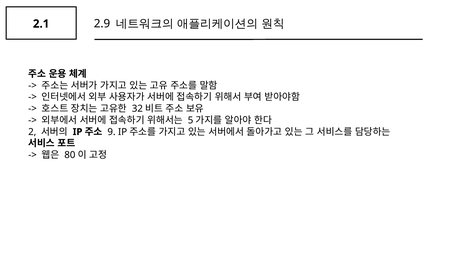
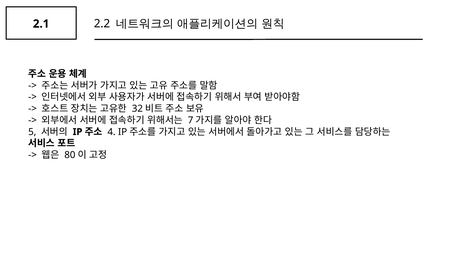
2.9: 2.9 -> 2.2 (102, 24)
5: 5 -> 7 (191, 120)
2: 2 -> 5 (32, 132)
9: 9 -> 4 (111, 132)
